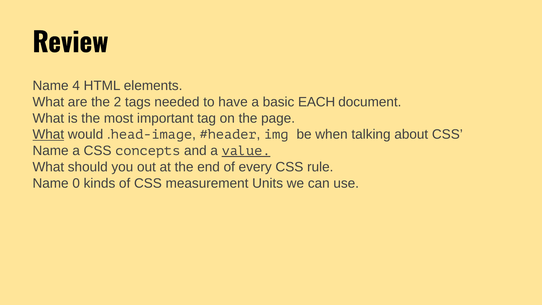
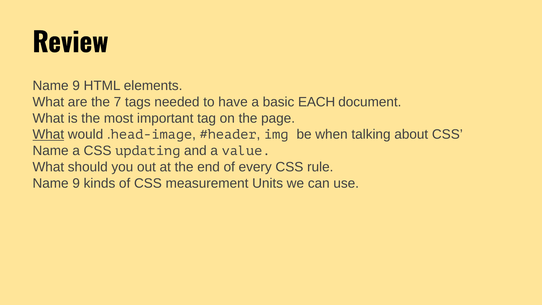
4: 4 -> 9 (76, 86)
2: 2 -> 7 (117, 102)
concepts: concepts -> updating (148, 151)
value underline: present -> none (246, 151)
0: 0 -> 9 (76, 183)
